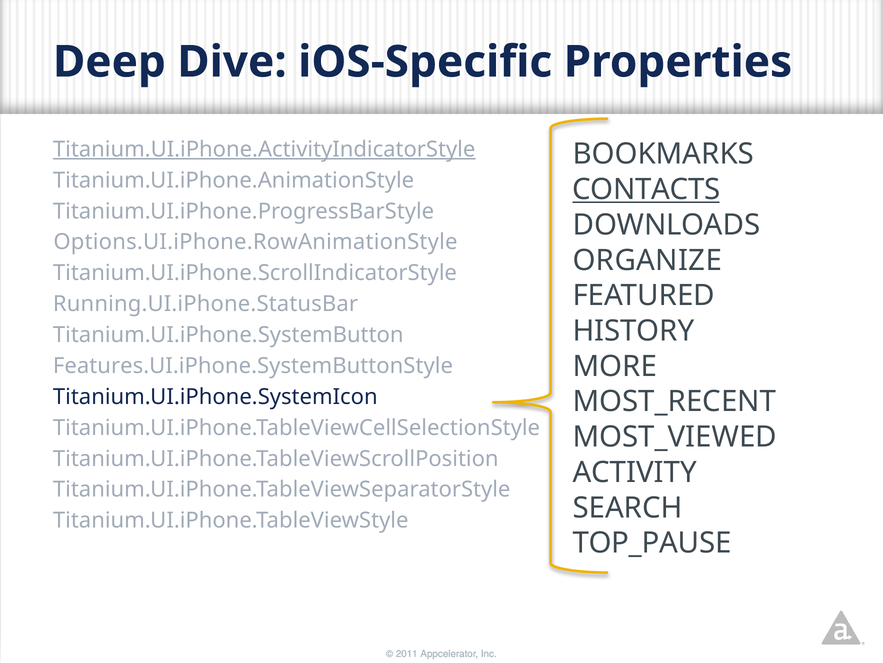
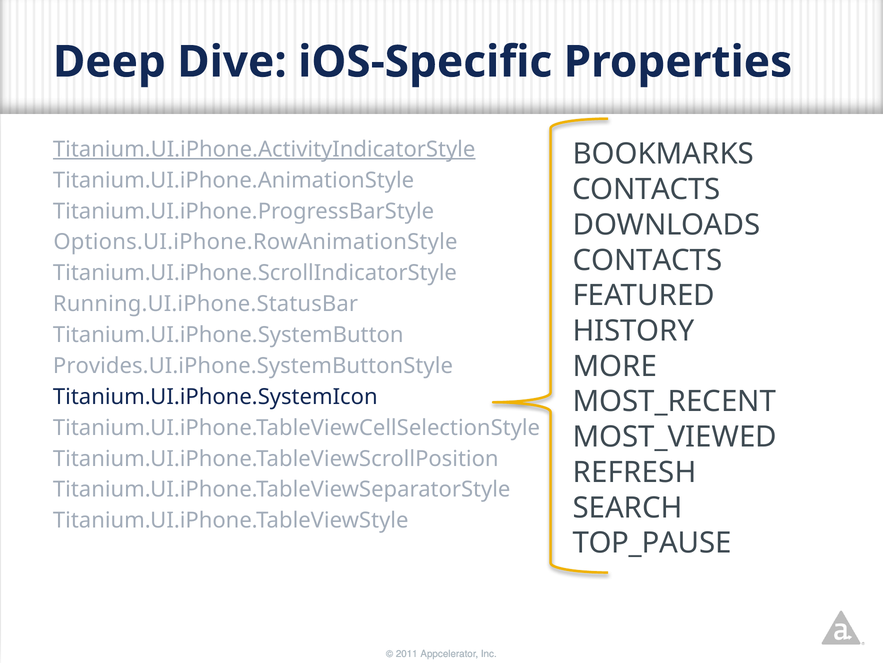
CONTACTS underline: present -> none (646, 189)
ORGANIZE: ORGANIZE -> CONTACTS (647, 260)
Features.UI.iPhone.SystemButtonStyle: Features.UI.iPhone.SystemButtonStyle -> Provides.UI.iPhone.SystemButtonStyle (253, 366)
ACTIVITY: ACTIVITY -> REFRESH (635, 472)
